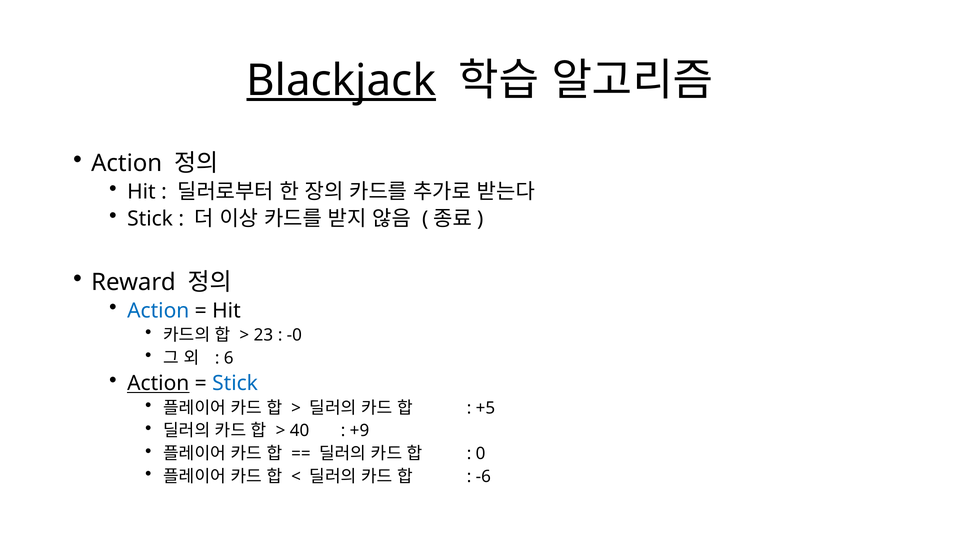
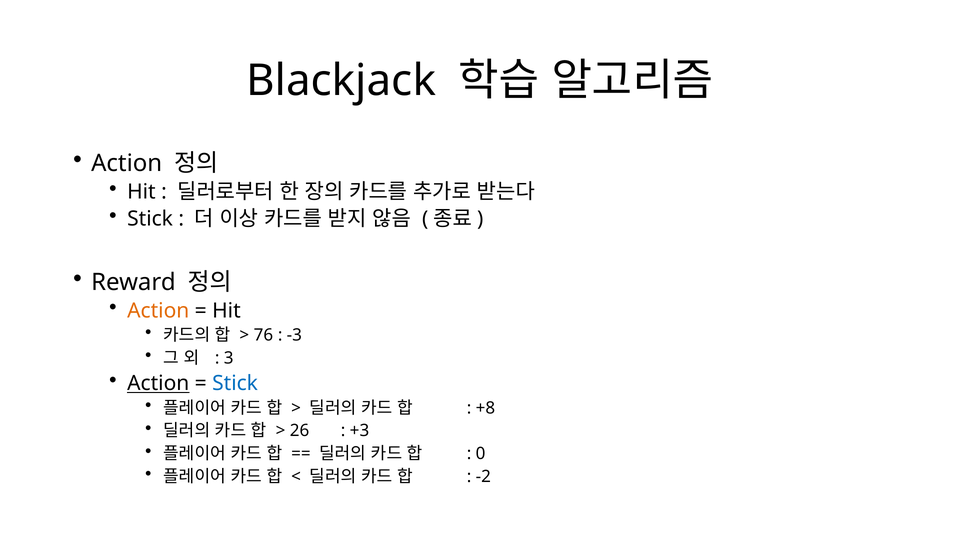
Blackjack underline: present -> none (341, 81)
Action colour: blue -> orange (158, 311)
23: 23 -> 76 (263, 335)
-0: -0 -> -3 (294, 335)
6: 6 -> 3 (229, 358)
+5: +5 -> +8 (485, 408)
40: 40 -> 26 (300, 431)
+9: +9 -> +3 (359, 431)
-6: -6 -> -2 (483, 477)
